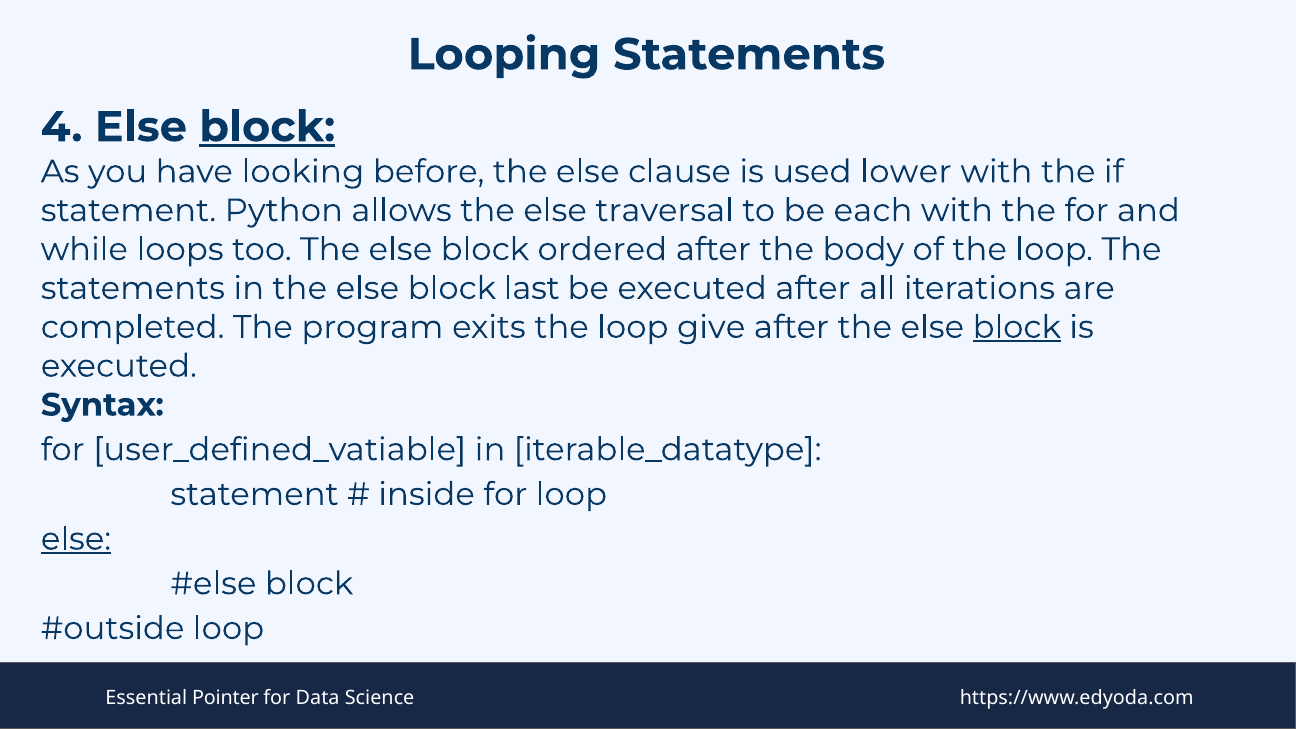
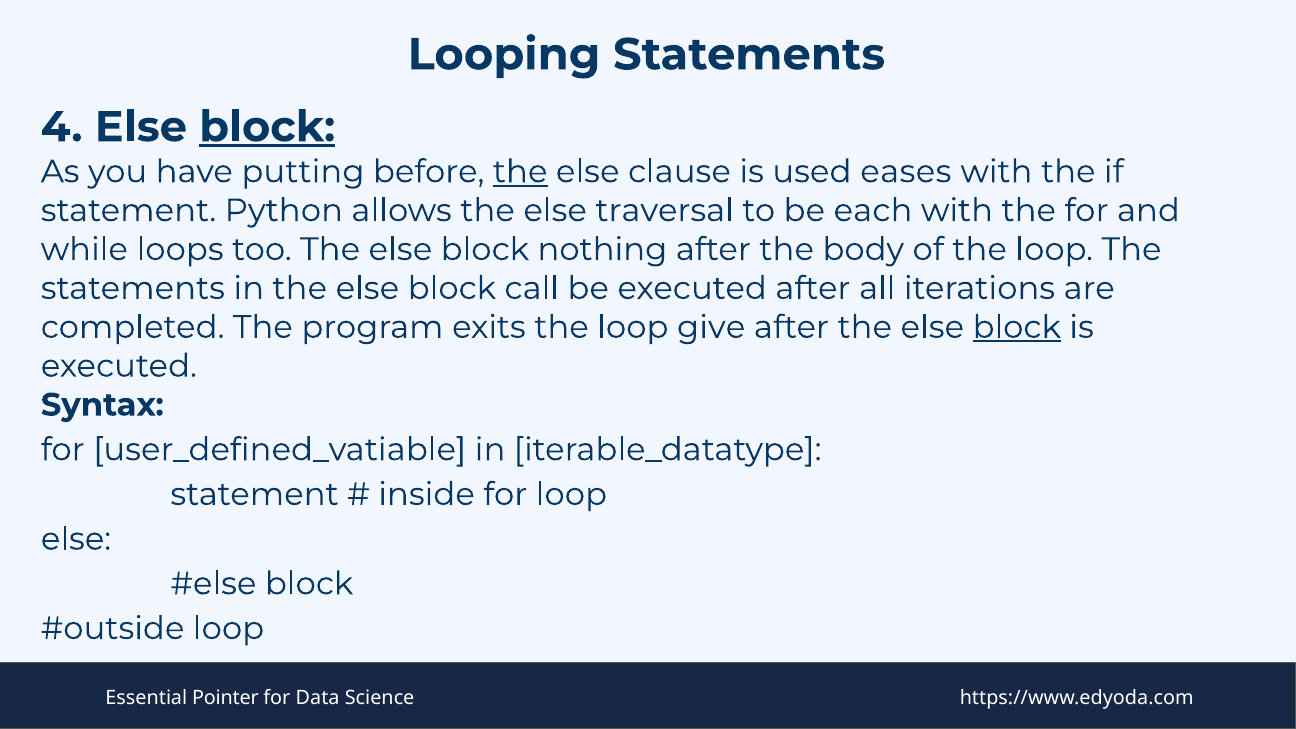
looking: looking -> putting (303, 172)
the underline: none -> present (520, 172)
lower: lower -> eases (906, 172)
ordered: ordered -> nothing (602, 249)
last: last -> call (532, 288)
else underline: present -> none (76, 539)
